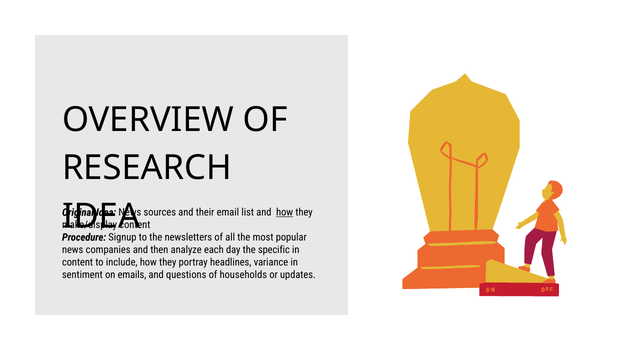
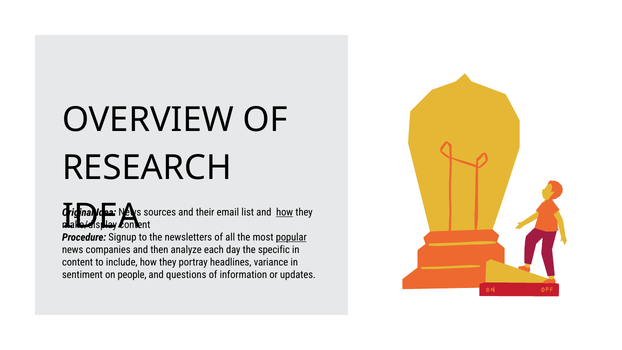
popular underline: none -> present (291, 237)
emails: emails -> people (132, 275)
households: households -> information (243, 275)
